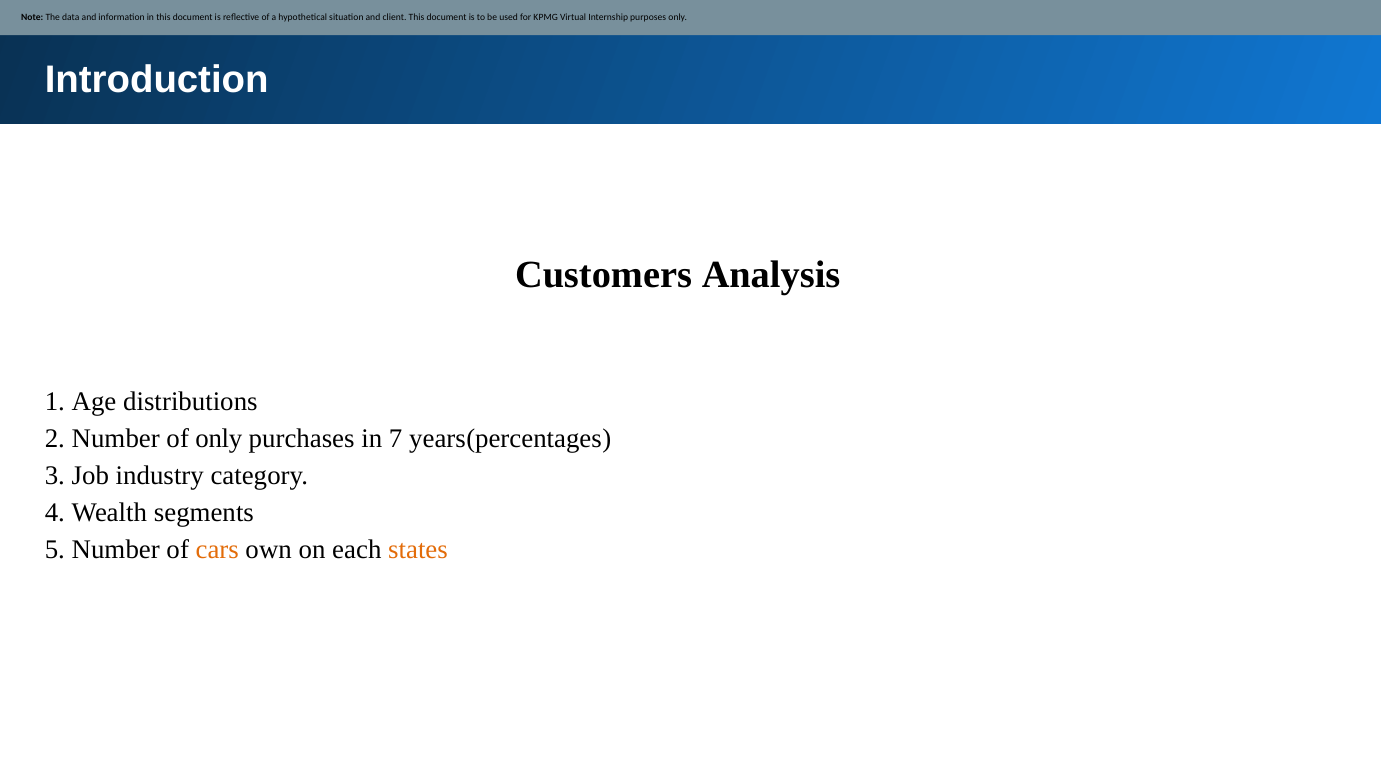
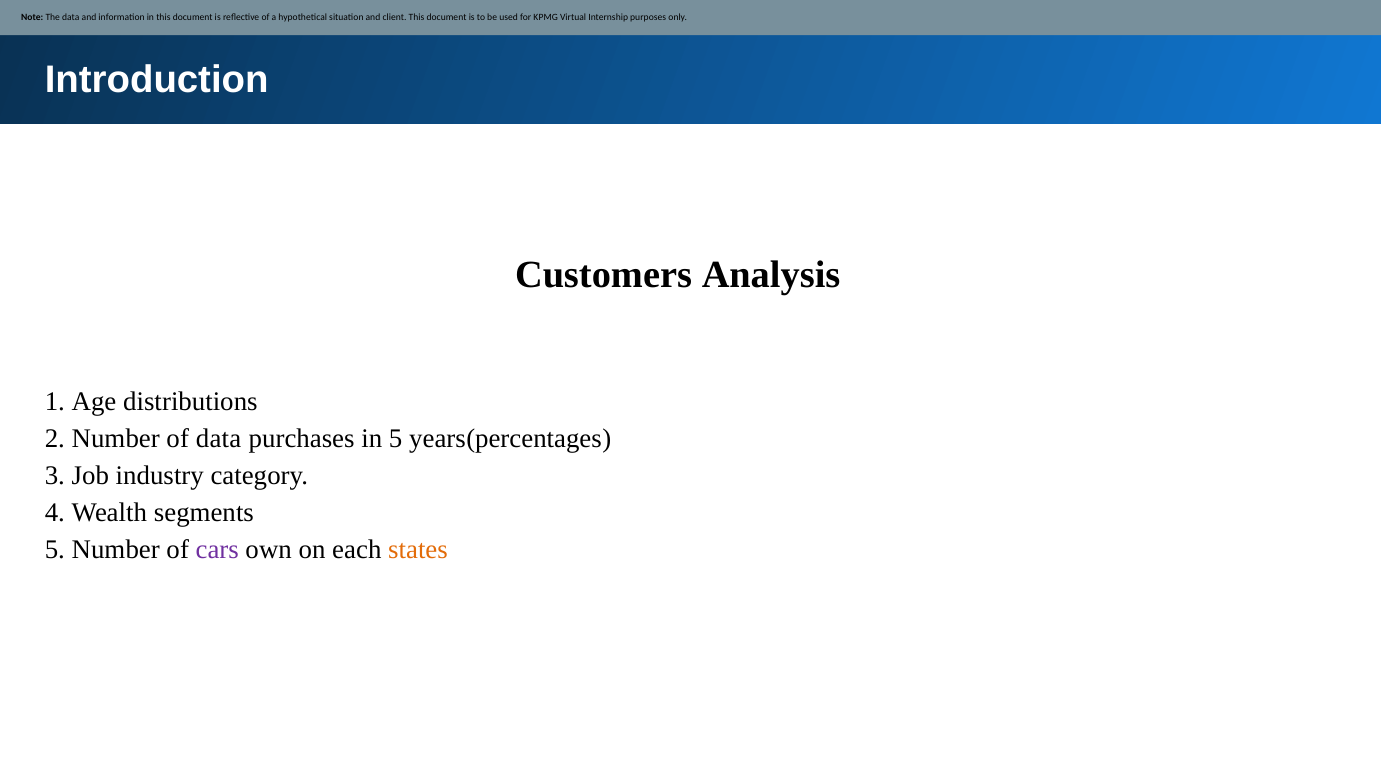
of only: only -> data (219, 438)
in 7: 7 -> 5 (396, 438)
cars colour: orange -> purple (217, 549)
